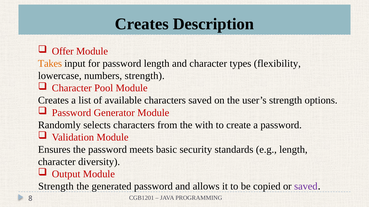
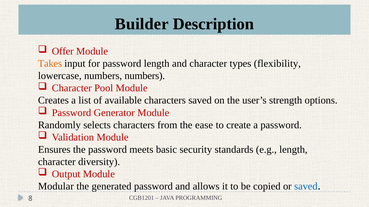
Creates: Creates -> Builder (142, 24)
numbers strength: strength -> numbers (145, 76)
with: with -> ease (204, 125)
Strength: Strength -> Modular (56, 187)
saved colour: purple -> blue (306, 187)
